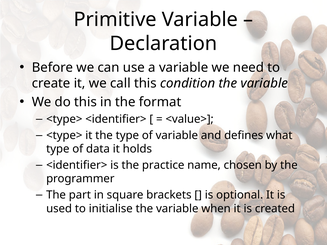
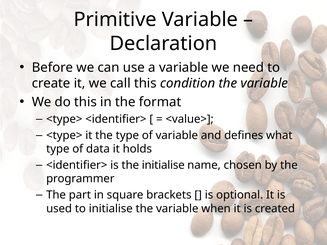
the practice: practice -> initialise (163, 165)
